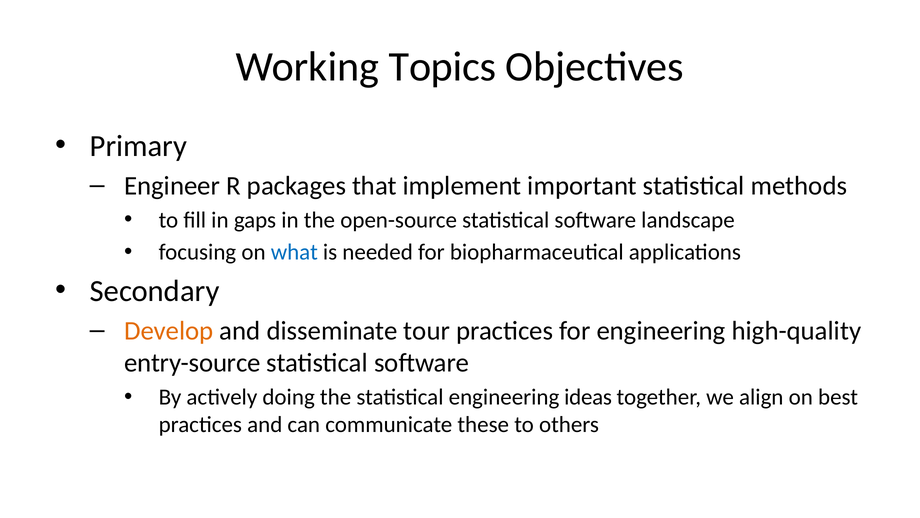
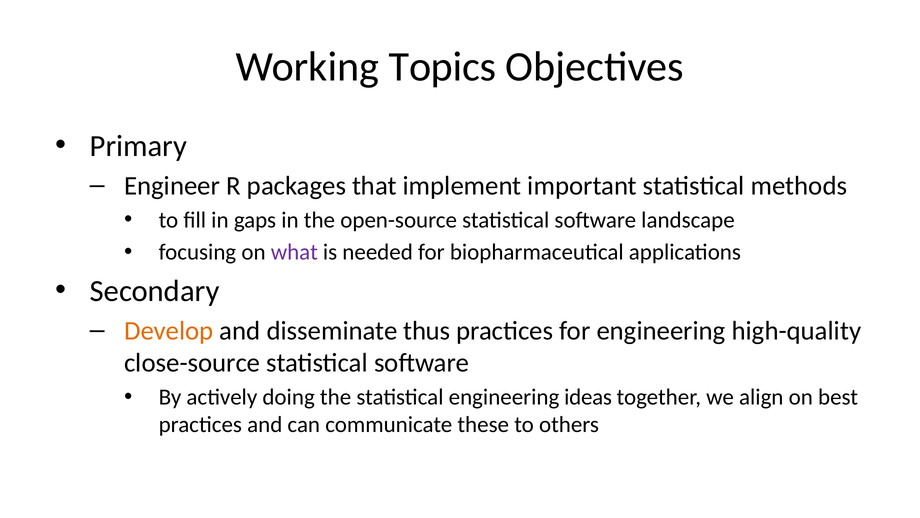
what colour: blue -> purple (294, 252)
tour: tour -> thus (427, 330)
entry-source: entry-source -> close-source (192, 363)
